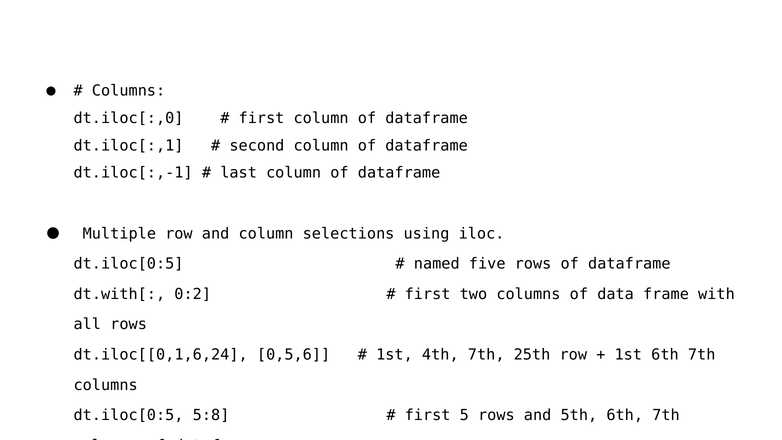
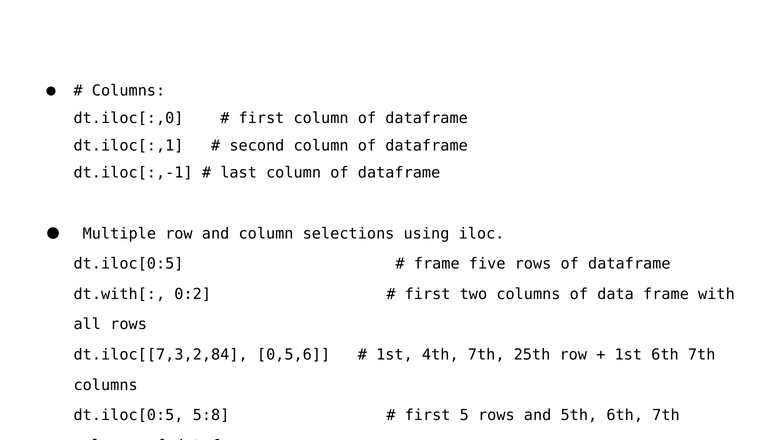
named: named -> frame (437, 264)
dt.iloc[[0,1,6,24: dt.iloc[[0,1,6,24 -> dt.iloc[[7,3,2,84 (161, 355)
